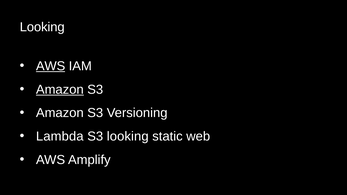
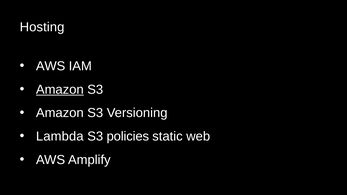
Looking: Looking -> Hosting (42, 27)
AWS underline: present -> none (51, 66)
S3 looking: looking -> policies (128, 136)
